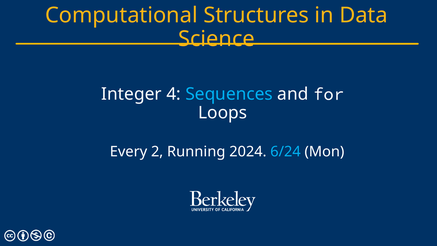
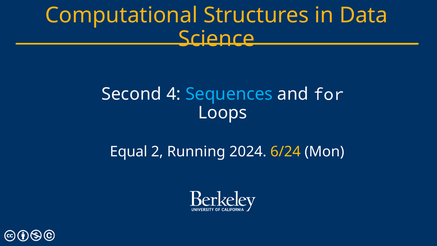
Integer: Integer -> Second (131, 94)
Every: Every -> Equal (129, 152)
6/24 colour: light blue -> yellow (286, 152)
